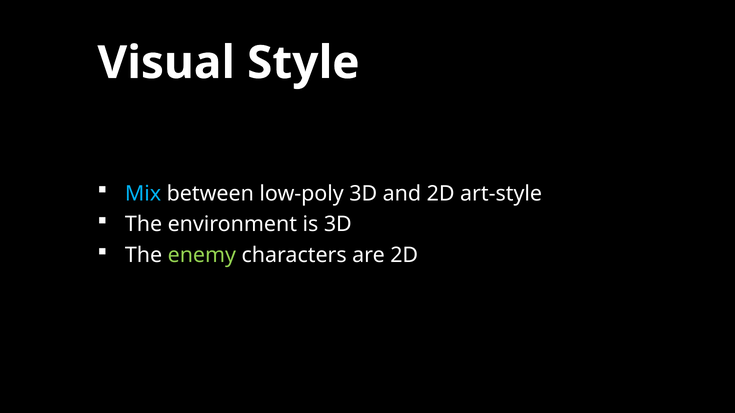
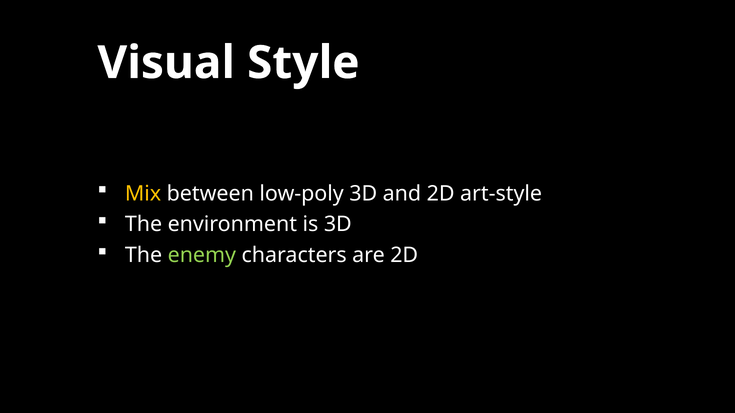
Mix colour: light blue -> yellow (143, 194)
